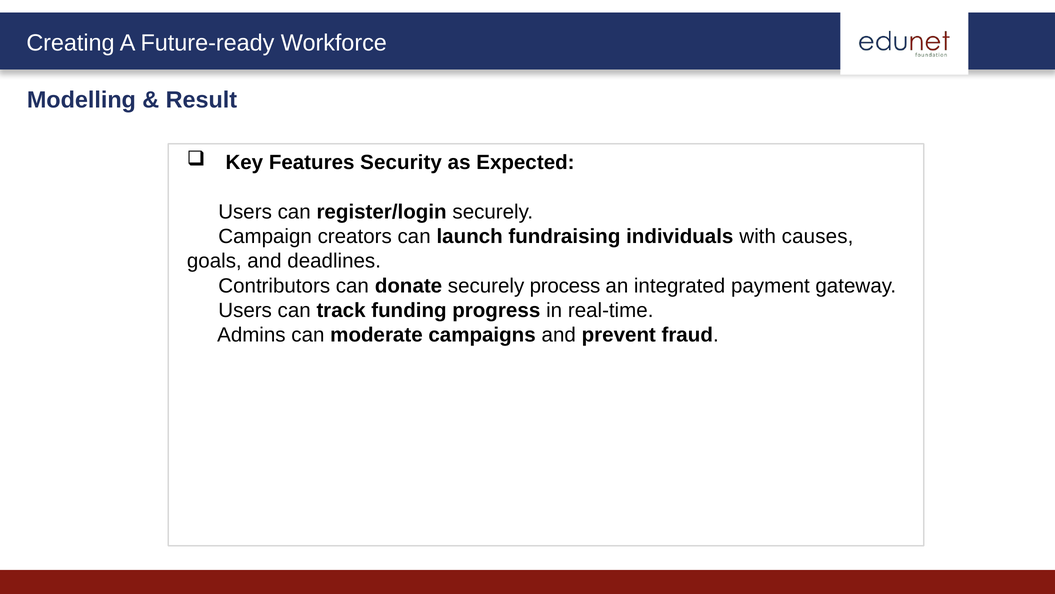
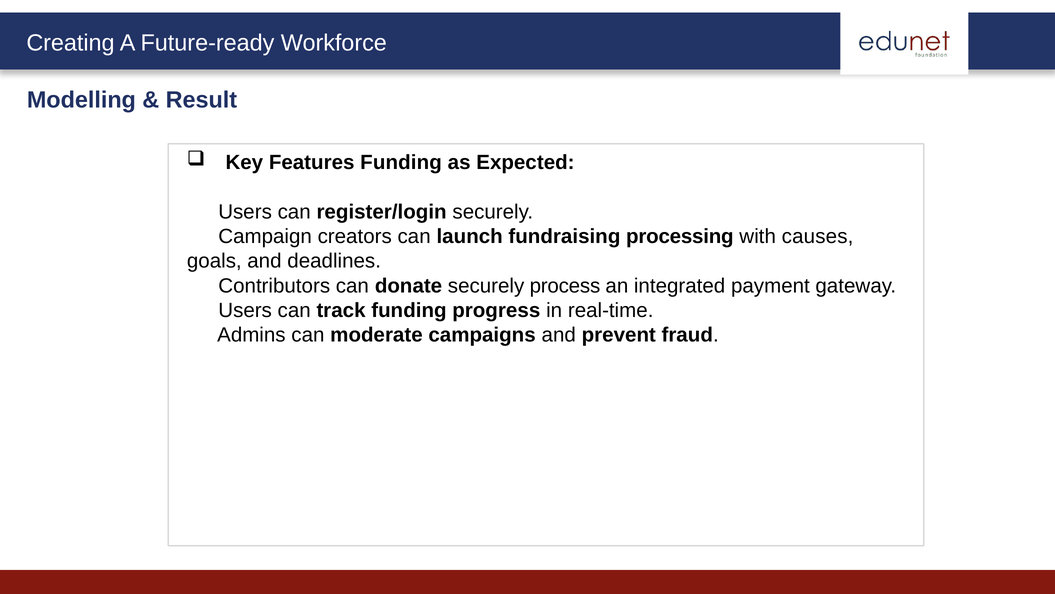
Features Security: Security -> Funding (401, 162)
individuals: individuals -> processing (680, 236)
